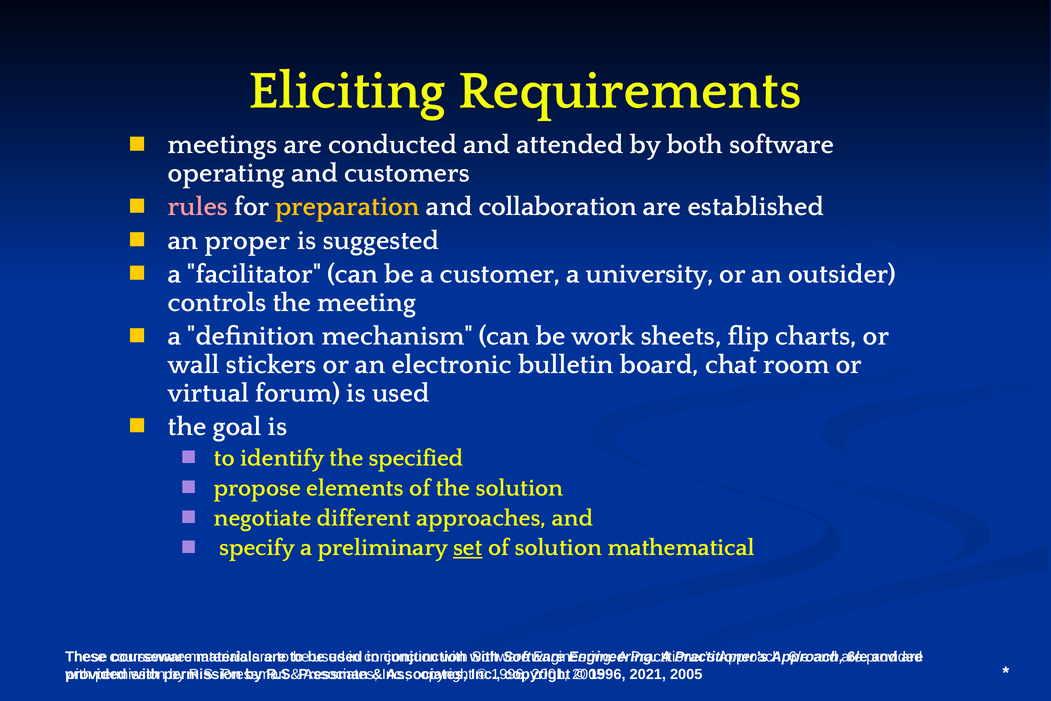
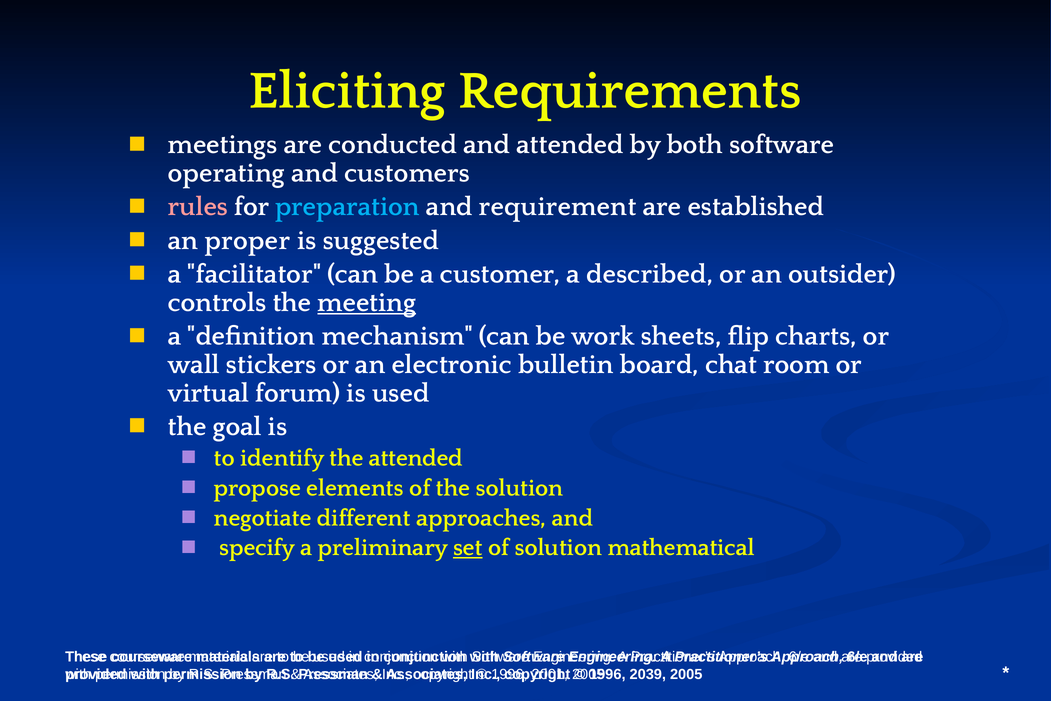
preparation colour: yellow -> light blue (347, 207)
collaboration: collaboration -> requirement (558, 207)
university: university -> described (650, 274)
meeting underline: none -> present (367, 302)
the specified: specified -> attended (416, 458)
2021: 2021 -> 2039 (648, 674)
